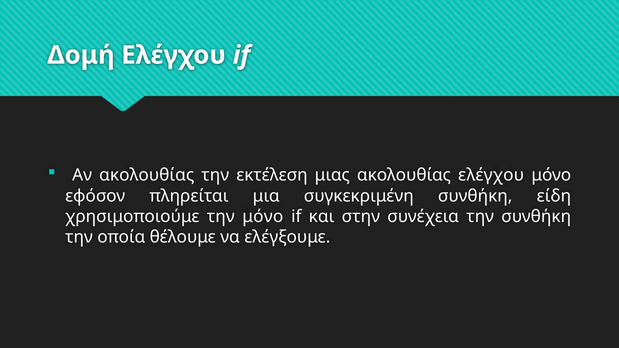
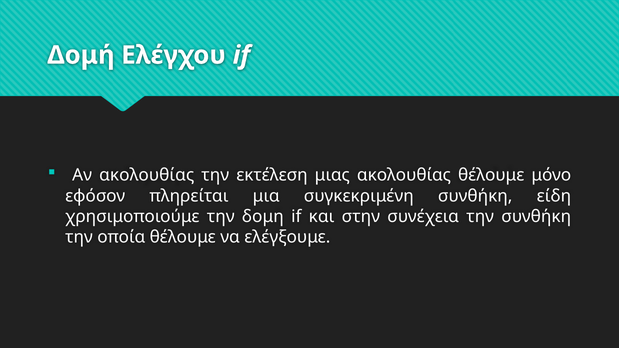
ακολουθίας ελέγχου: ελέγχου -> θέλουμε (491, 175)
την μόνο: μόνο -> δομη (263, 217)
